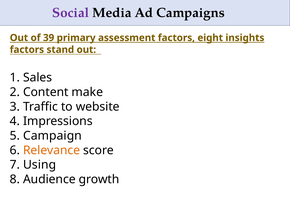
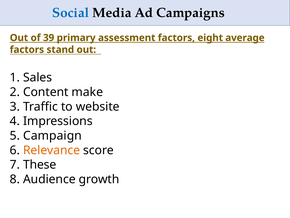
Social colour: purple -> blue (71, 13)
insights: insights -> average (245, 38)
Using: Using -> These (40, 164)
